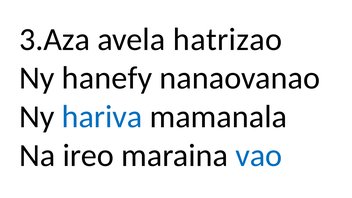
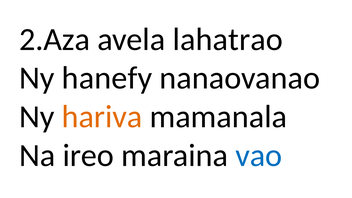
3.Aza: 3.Aza -> 2.Aza (55, 39)
hatrizao: hatrizao -> lahatrao (228, 39)
hariva colour: blue -> orange (102, 117)
